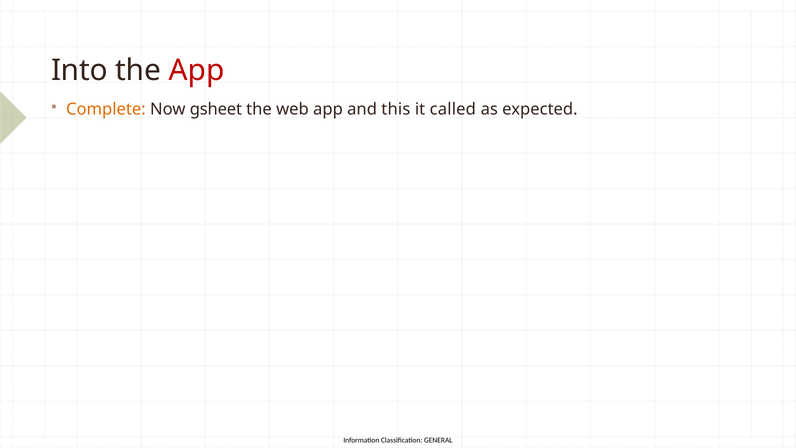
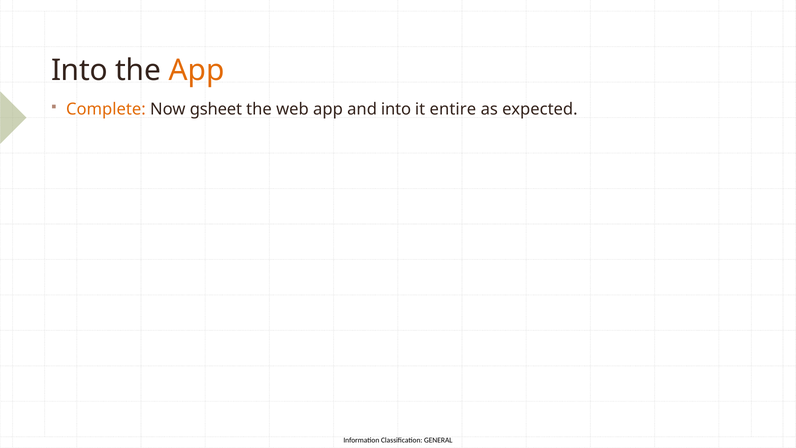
App colour: red -> orange (197, 70)
and this: this -> into (396, 109)
called: called -> entire (453, 109)
